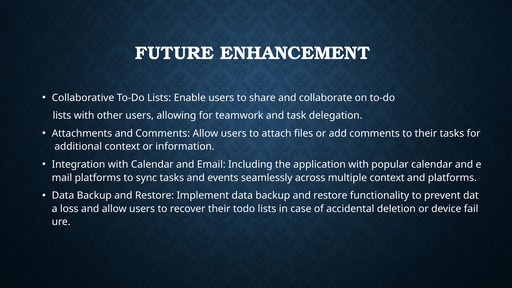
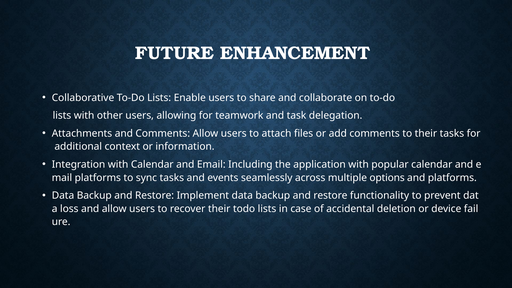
multiple context: context -> options (387, 178)
